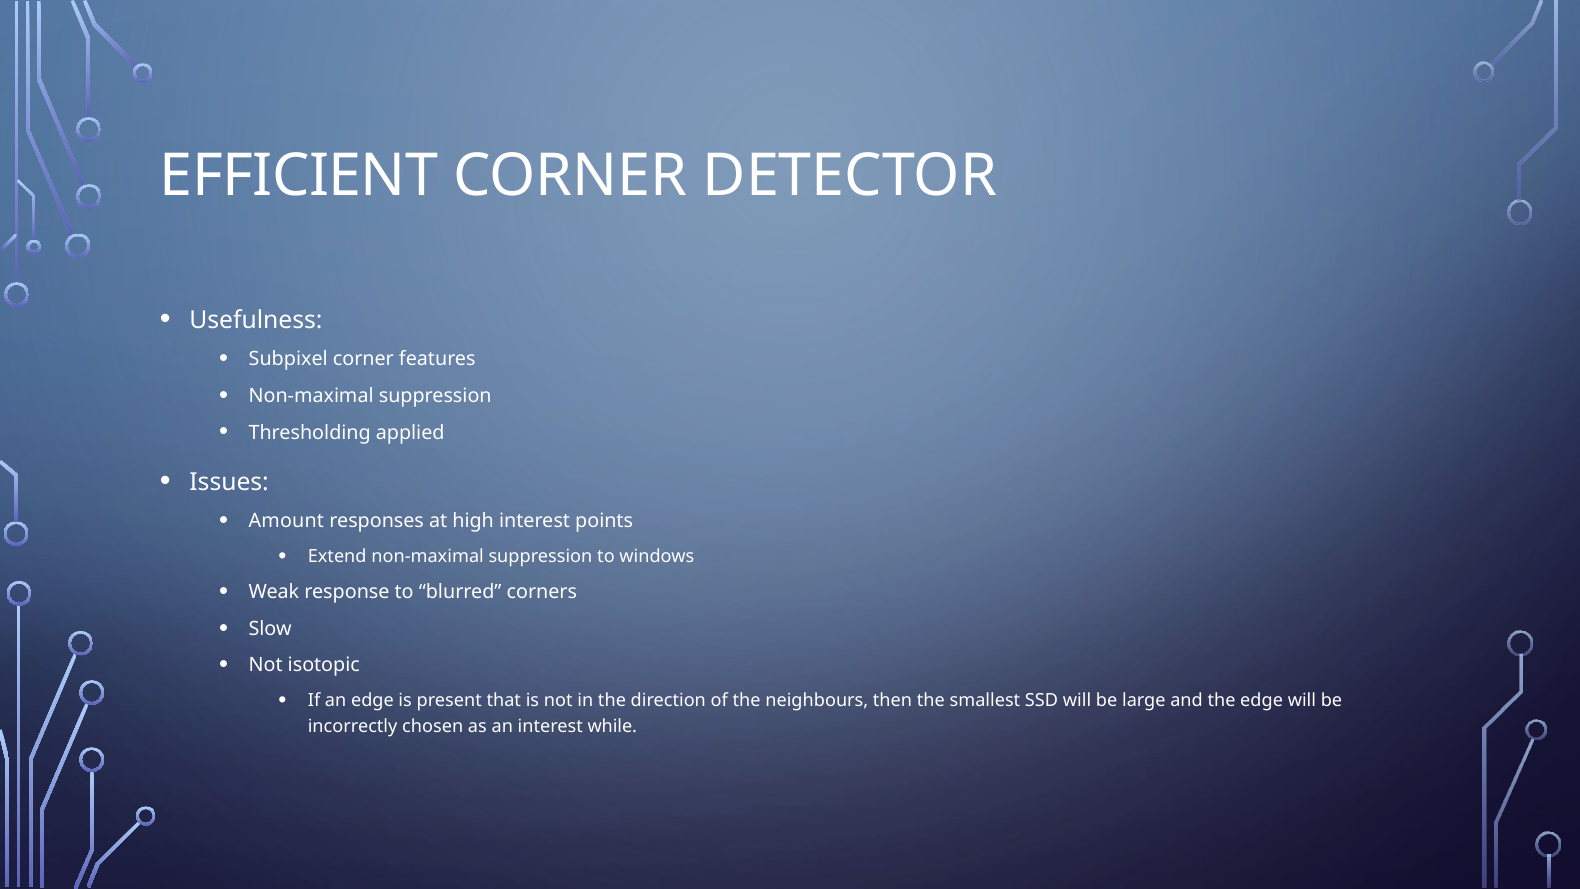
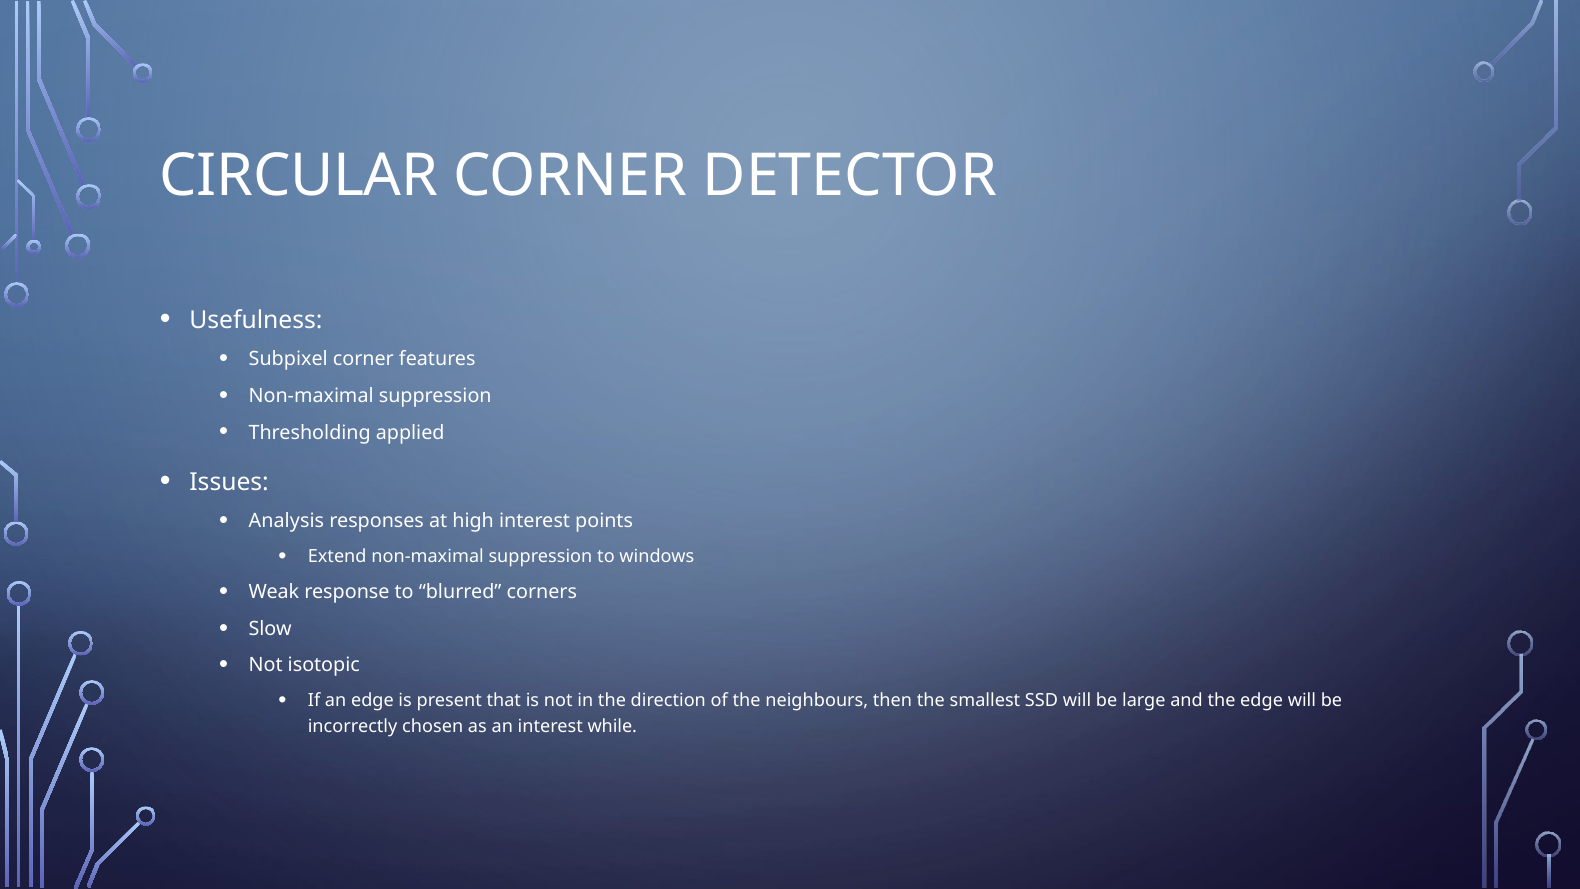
EFFICIENT: EFFICIENT -> CIRCULAR (299, 176)
Amount: Amount -> Analysis (286, 521)
